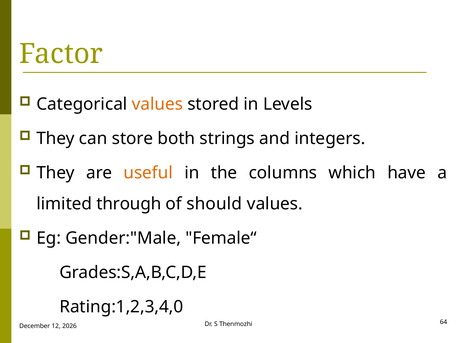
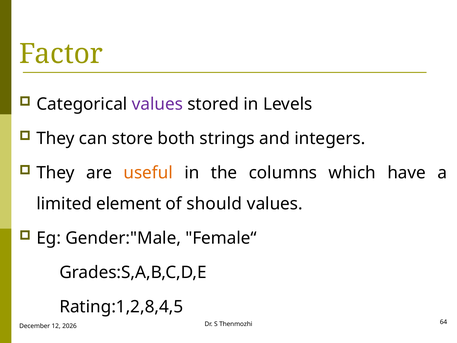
values colour: orange -> purple (157, 104)
through: through -> element (129, 204)
Rating:1,2,3,4,0: Rating:1,2,3,4,0 -> Rating:1,2,8,4,5 (121, 306)
